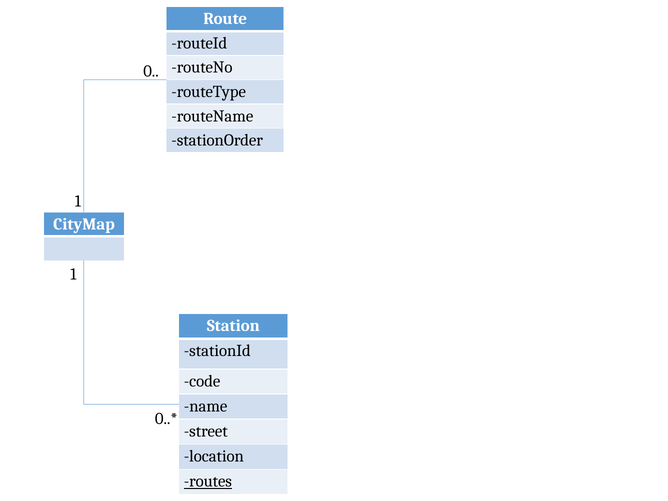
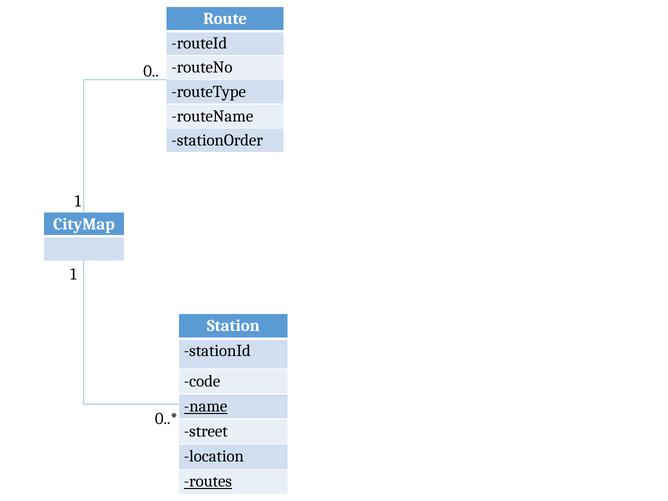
name underline: none -> present (206, 406)
